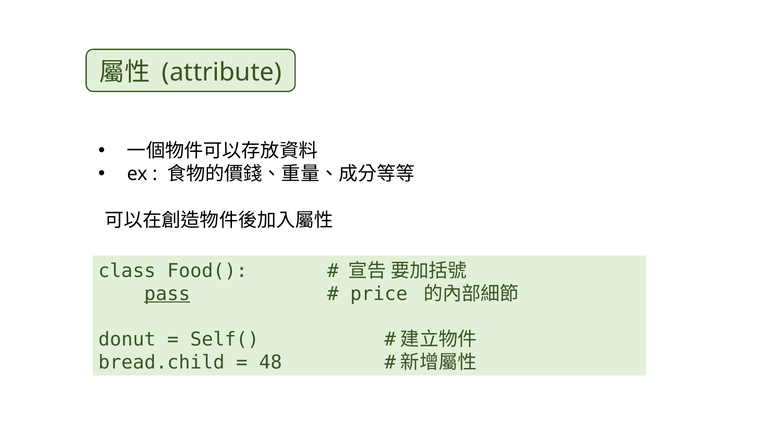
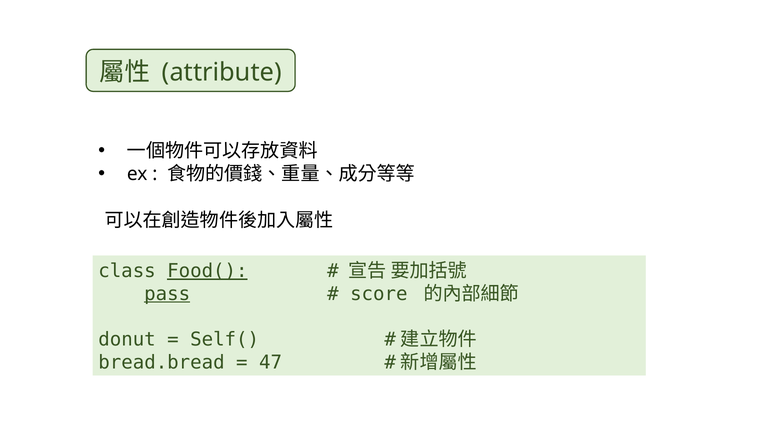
Food( underline: none -> present (207, 271)
price: price -> score (379, 294)
bread.child: bread.child -> bread.bread (161, 363)
48: 48 -> 47 (271, 363)
